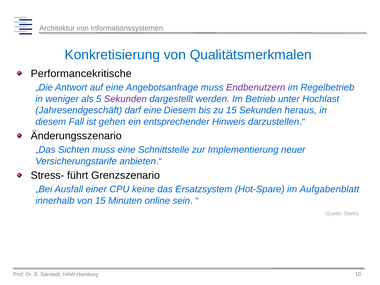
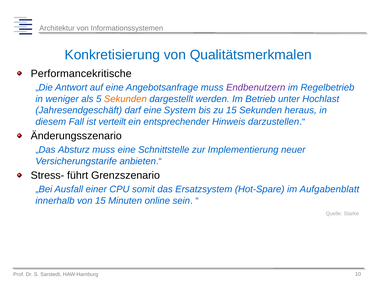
Sekunden colour: purple -> orange (125, 99)
eine Diesem: Diesem -> System (180, 110)
gehen: gehen -> verteilt (112, 122)
Sichten: Sichten -> Absturz (74, 150)
keine: keine -> somit (143, 189)
